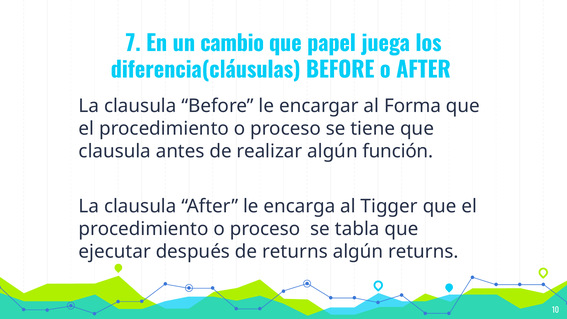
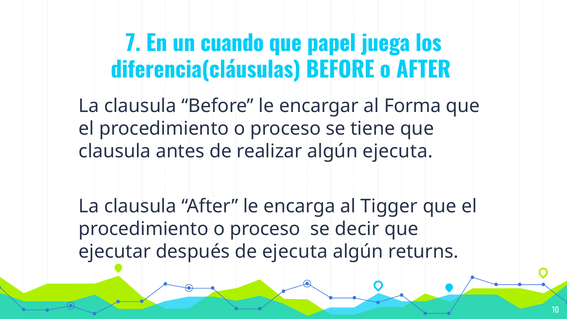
cambio: cambio -> cuando (232, 44)
algún función: función -> ejecuta (398, 151)
tabla: tabla -> decir (357, 229)
de returns: returns -> ejecuta (295, 252)
